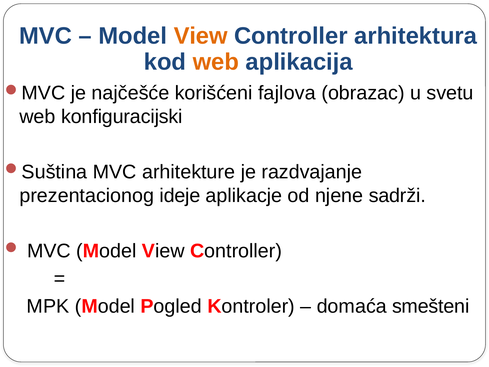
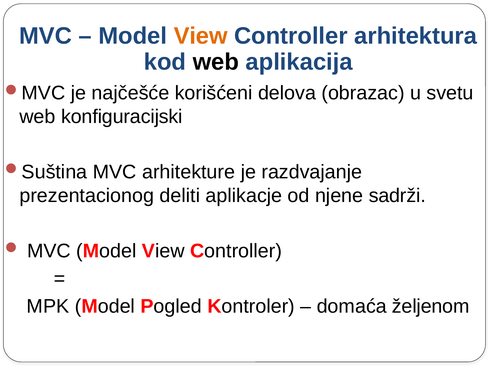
web colour: orange -> black (216, 62)
fajlova: fajlova -> delova (287, 93)
ideje: ideje -> deliti (180, 196)
smešteni: smešteni -> željenom (431, 306)
